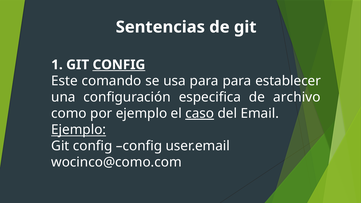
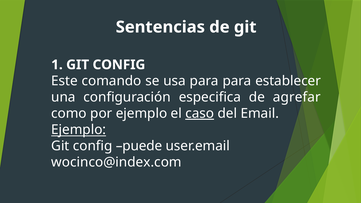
CONFIG underline: present -> none (119, 65)
archivo: archivo -> agrefar (297, 97)
config config: config -> puede (139, 146)
wocinco@como.com: wocinco@como.com -> wocinco@index.com (116, 162)
